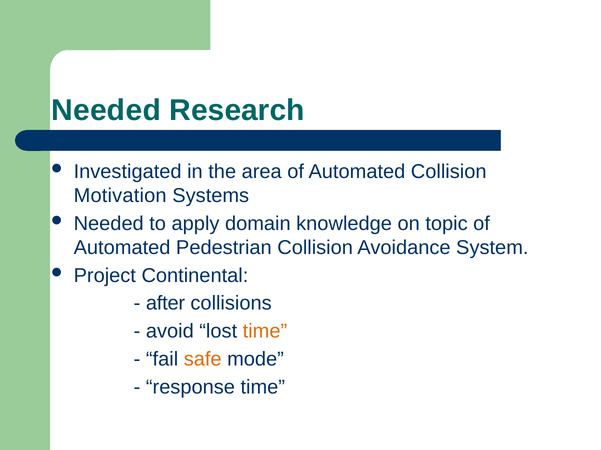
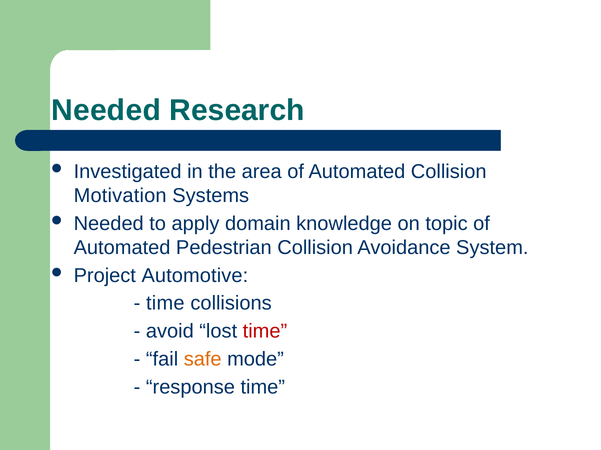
Continental: Continental -> Automotive (195, 276)
after: after -> time (165, 304)
time colour: orange -> red (265, 332)
